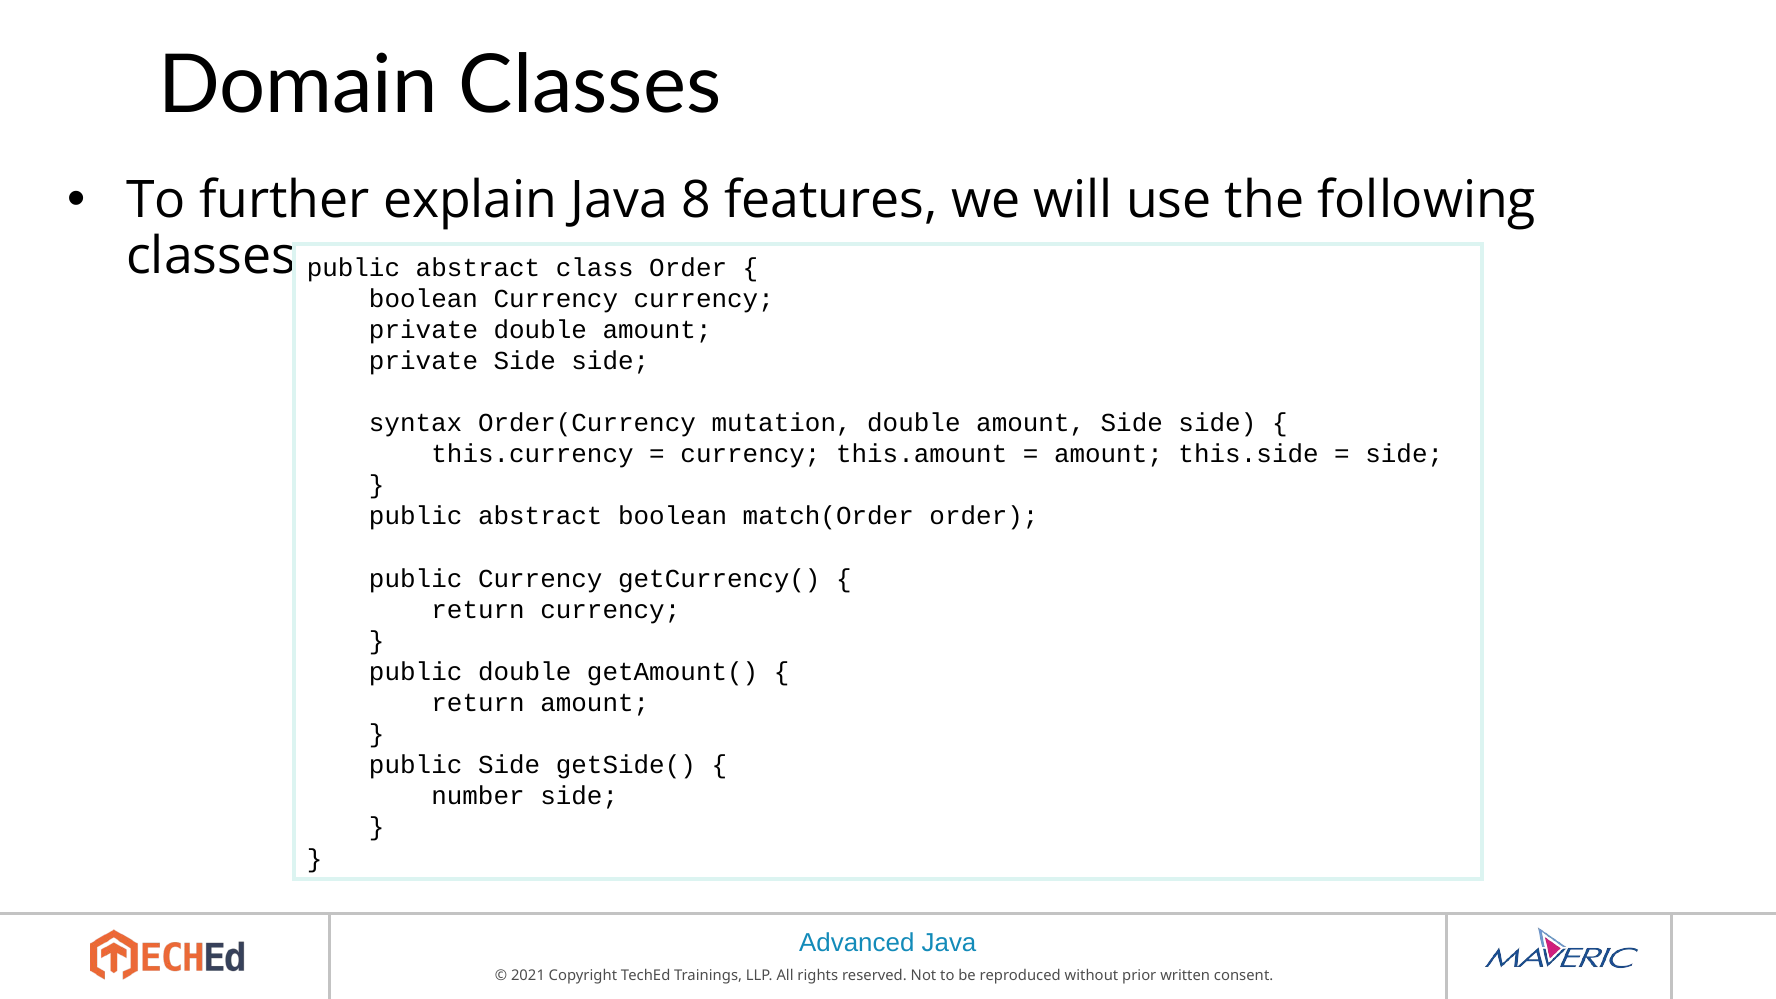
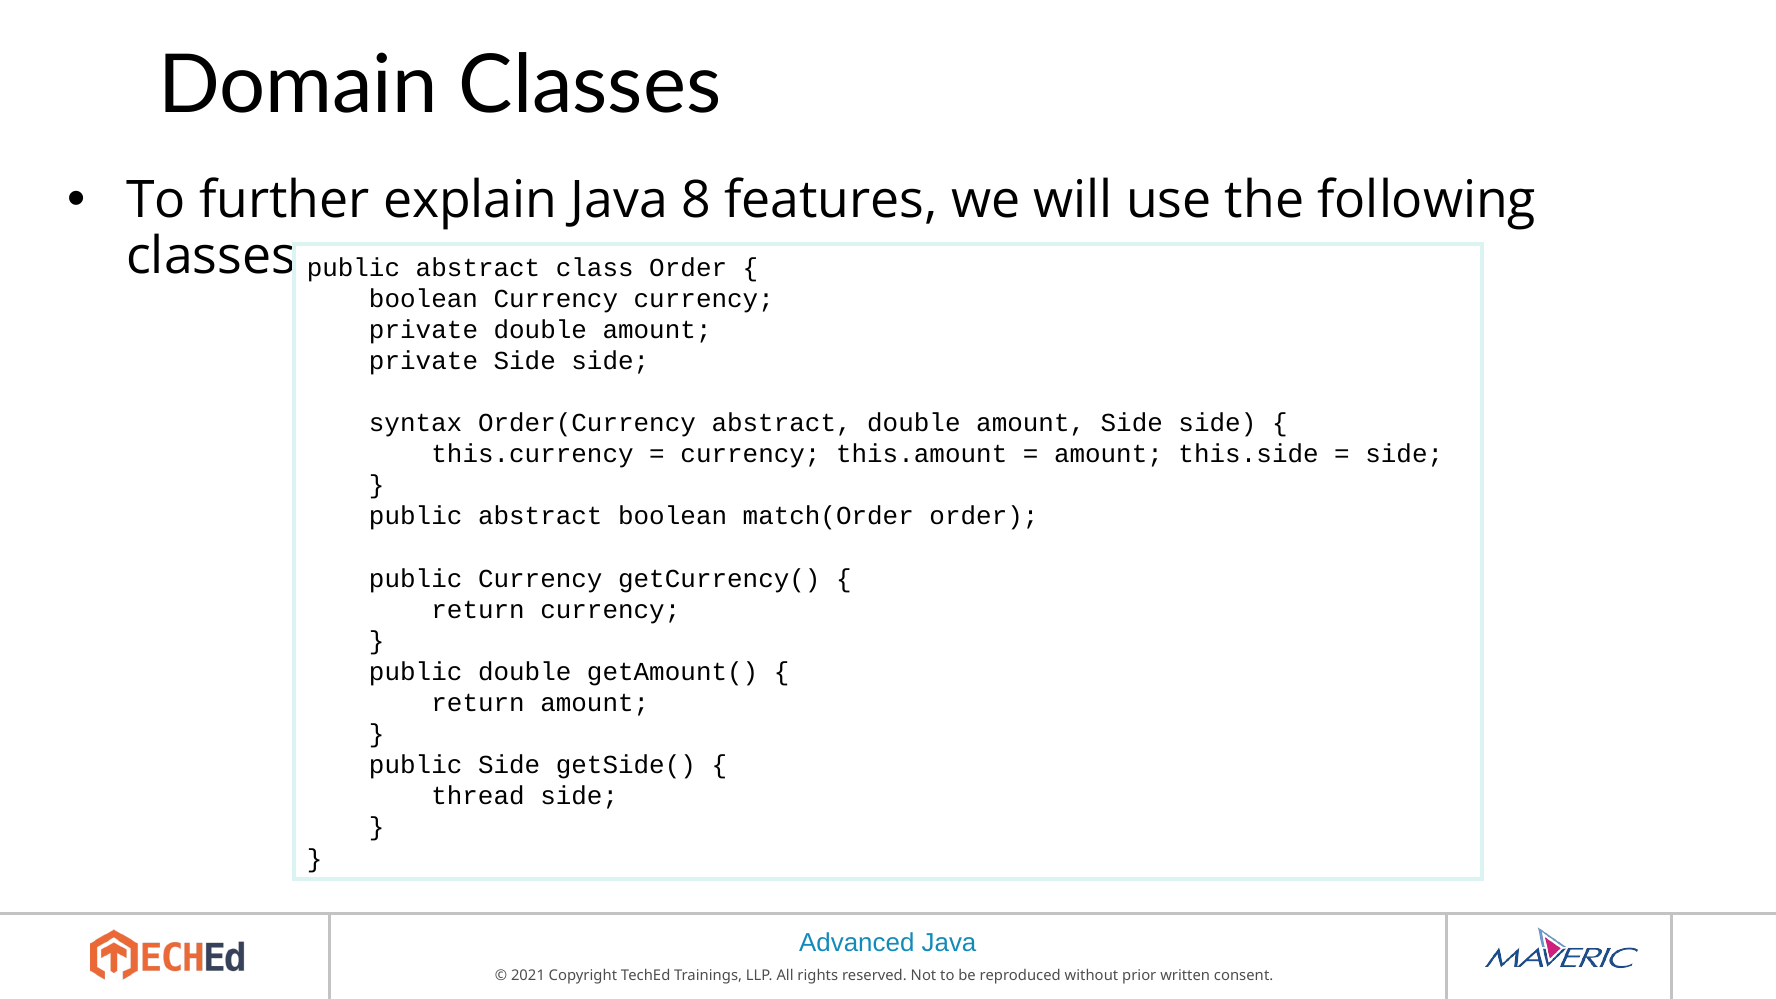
Order(Currency mutation: mutation -> abstract (782, 423)
number: number -> thread (478, 796)
